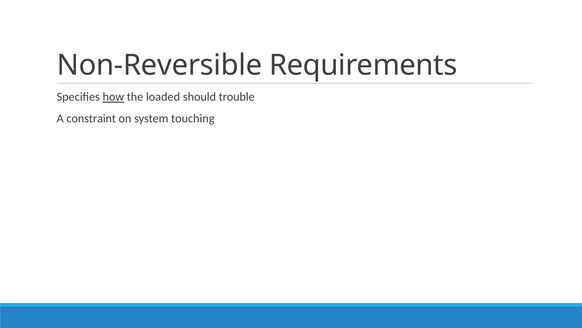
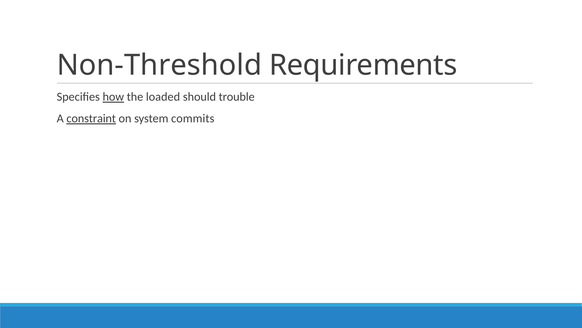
Non-Reversible: Non-Reversible -> Non-Threshold (159, 65)
constraint underline: none -> present (91, 118)
touching: touching -> commits (193, 118)
